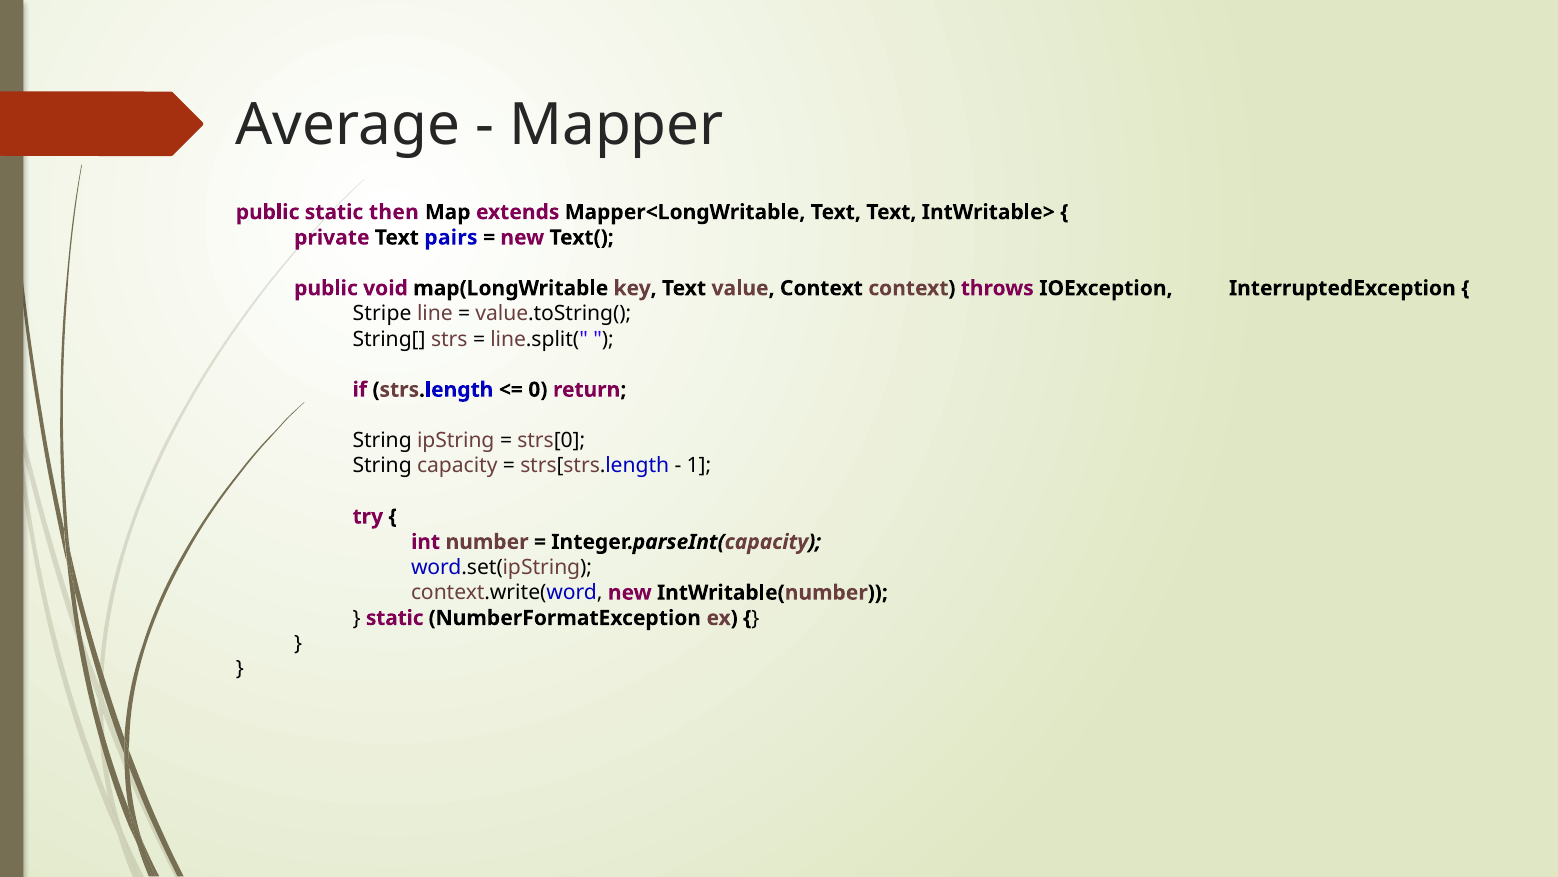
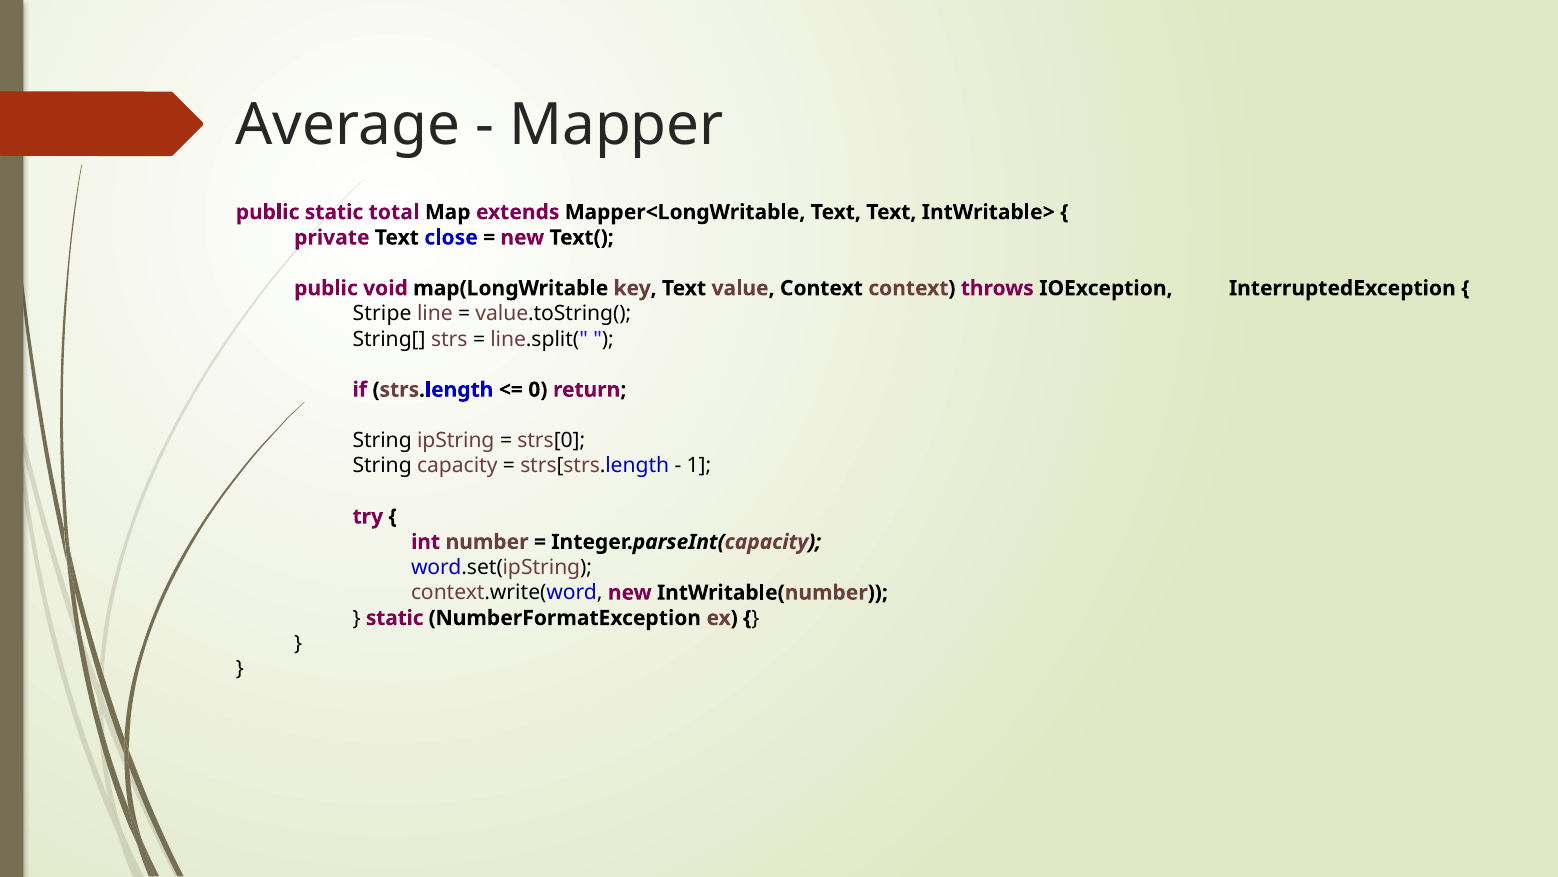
then: then -> total (394, 212)
pairs: pairs -> close (451, 237)
